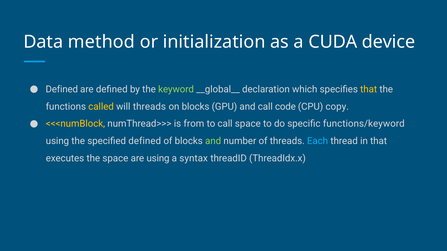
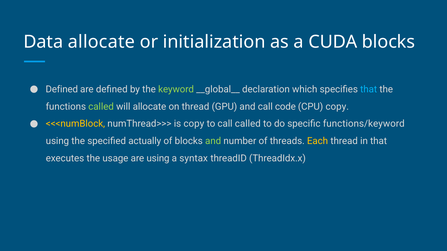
Data method: method -> allocate (101, 42)
CUDA device: device -> blocks (389, 42)
that colour: yellow -> light blue (369, 89)
called colour: yellow -> light green (101, 107)
will threads: threads -> allocate (150, 107)
on blocks: blocks -> thread (196, 107)
is from: from -> copy (194, 124)
call space: space -> called (248, 124)
specified defined: defined -> actually (145, 141)
Each colour: light blue -> yellow (318, 141)
the space: space -> usage (115, 159)
